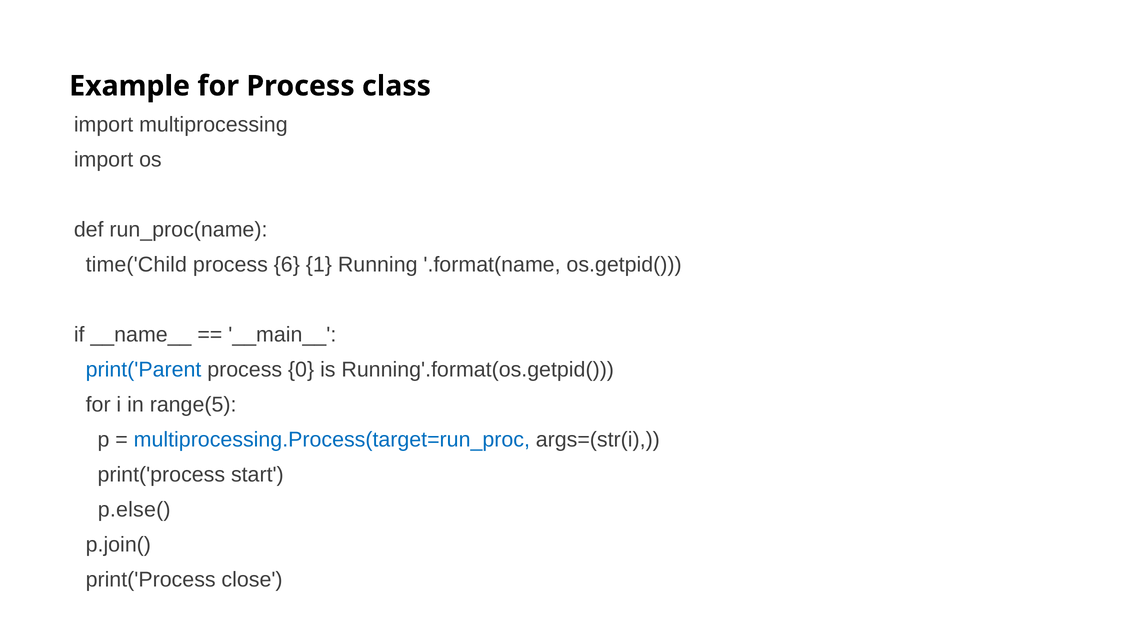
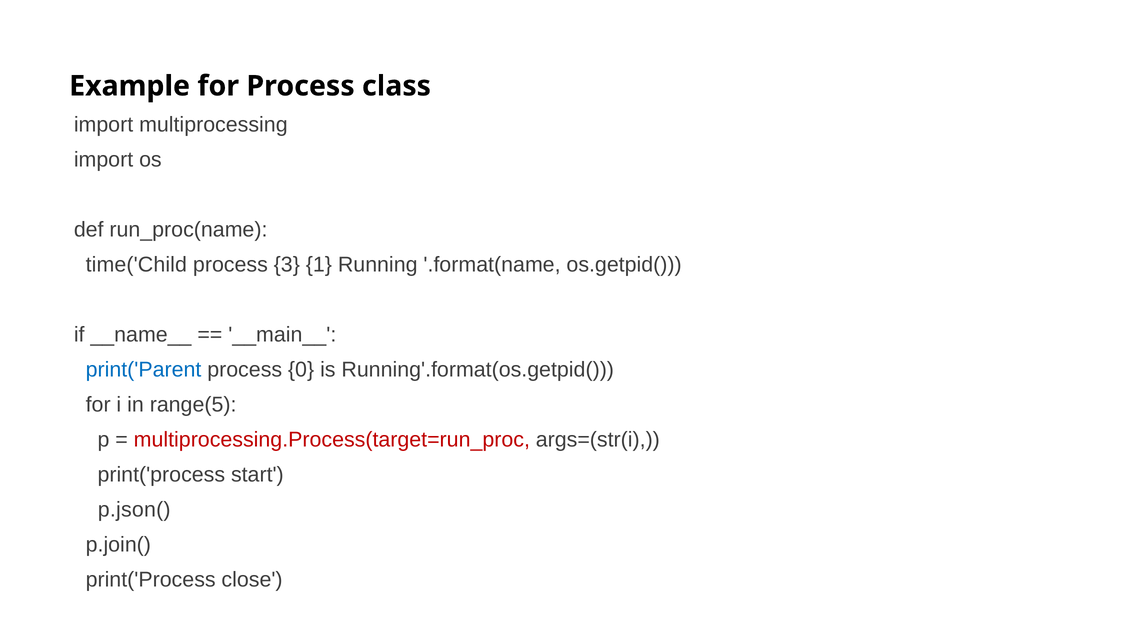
6: 6 -> 3 (287, 264)
multiprocessing.Process(target=run_proc colour: blue -> red (332, 439)
p.else(: p.else( -> p.json( (134, 509)
